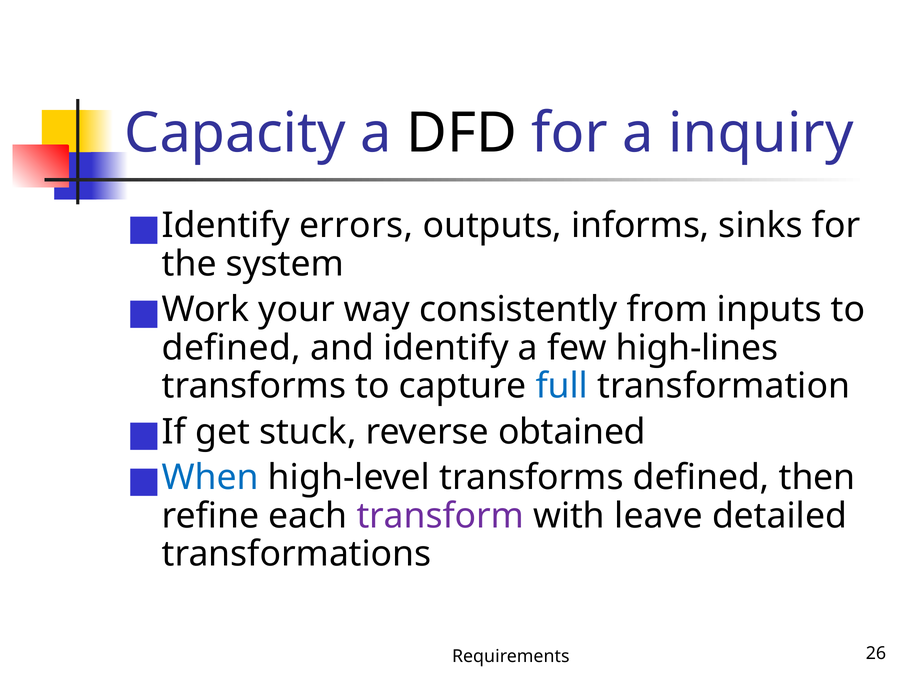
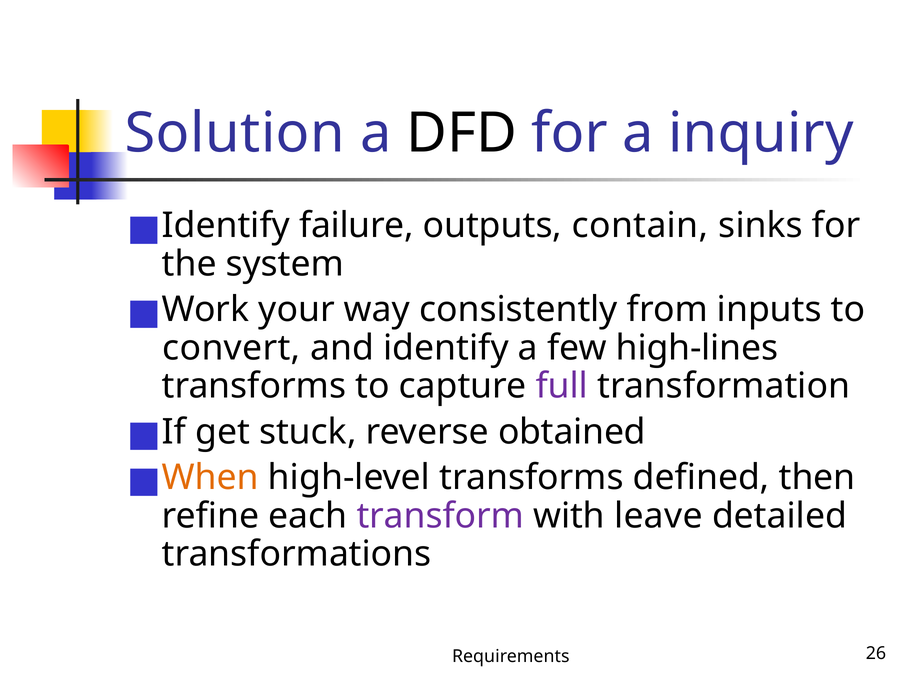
Capacity: Capacity -> Solution (235, 133)
errors: errors -> failure (356, 226)
informs: informs -> contain (640, 226)
defined: defined -> convert (231, 348)
full colour: blue -> purple (562, 386)
When colour: blue -> orange (210, 478)
